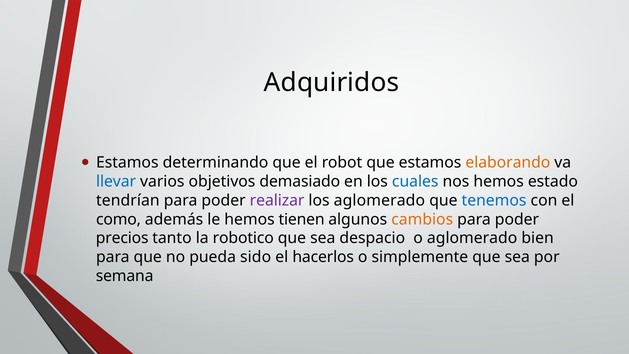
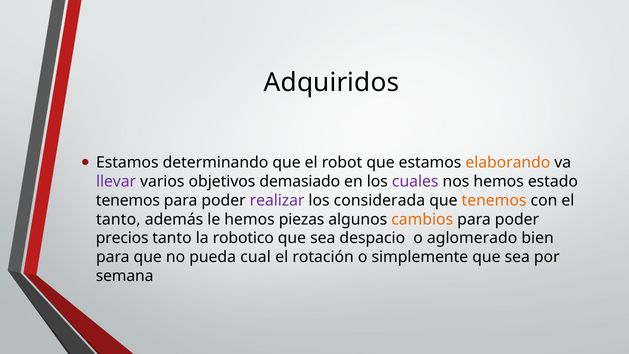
llevar colour: blue -> purple (116, 182)
cuales colour: blue -> purple (415, 182)
tendrían: tendrían -> tenemos (128, 200)
los aglomerado: aglomerado -> considerada (379, 200)
tenemos colour: blue -> orange (494, 200)
como: como -> tanto (118, 219)
tienen: tienen -> piezas (302, 219)
sido: sido -> cual (256, 257)
hacerlos: hacerlos -> rotación (323, 257)
